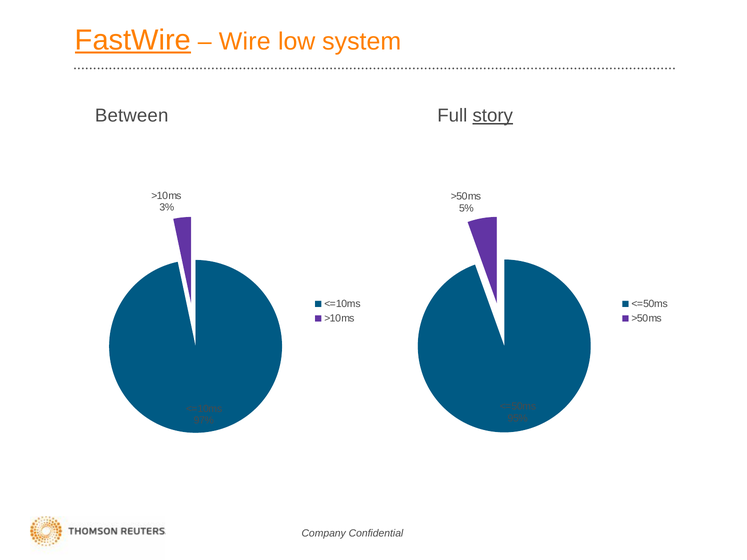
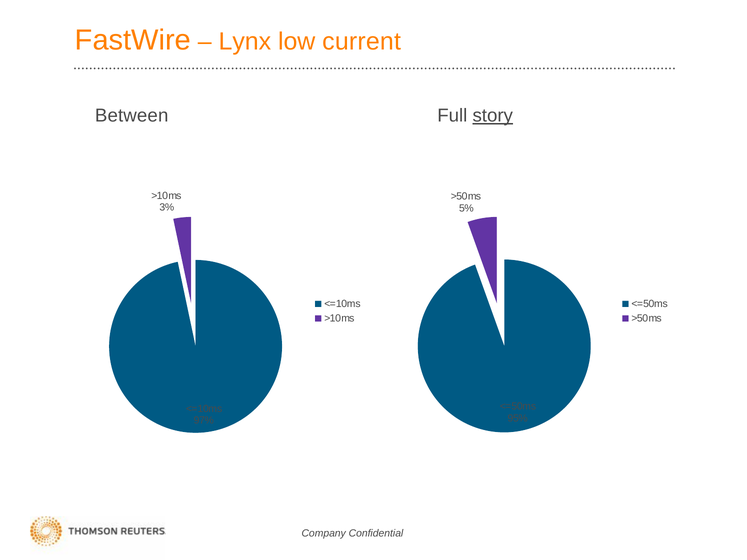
FastWire underline: present -> none (133, 40)
Wire: Wire -> Lynx (245, 41)
system: system -> current (362, 41)
